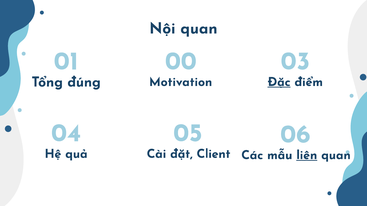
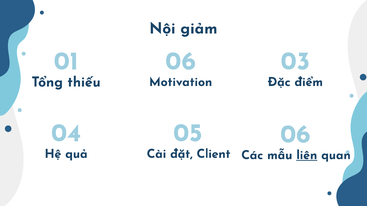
Nội quan: quan -> giảm (199, 28)
01 00: 00 -> 06 (181, 61)
đúng: đúng -> thiếu (84, 82)
Đặc underline: present -> none (279, 82)
